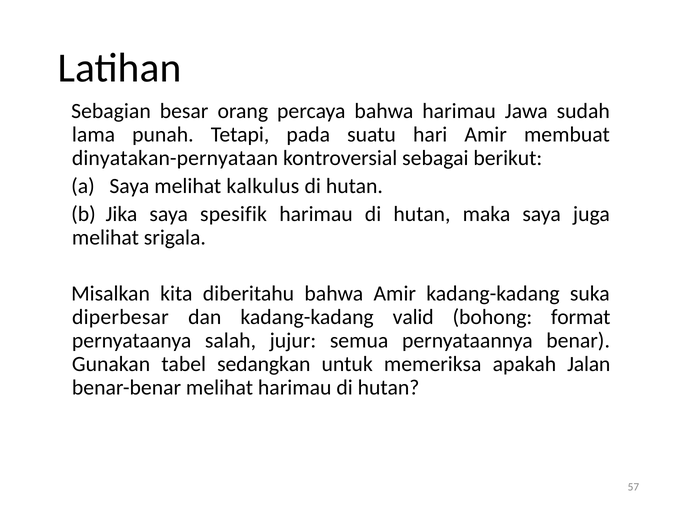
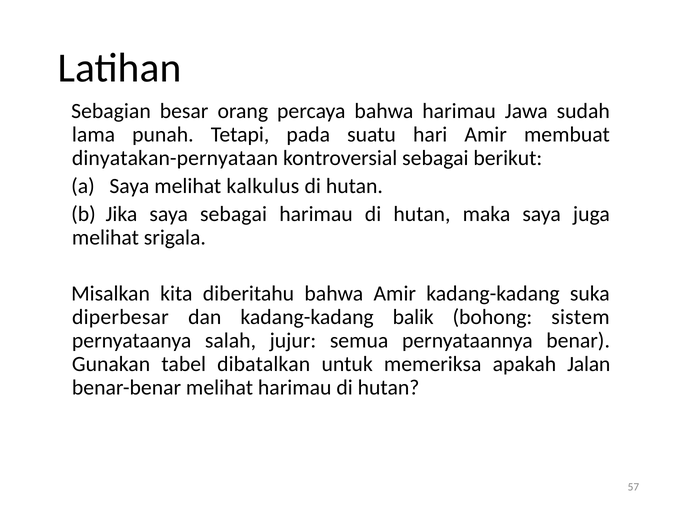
saya spesifik: spesifik -> sebagai (234, 214)
valid: valid -> balik (413, 317)
format: format -> sistem (580, 317)
sedangkan: sedangkan -> dibatalkan (264, 364)
